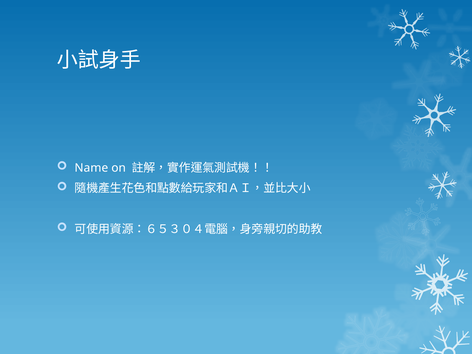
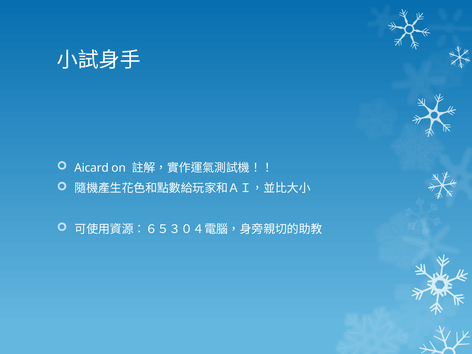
Name: Name -> Aicard (92, 168)
